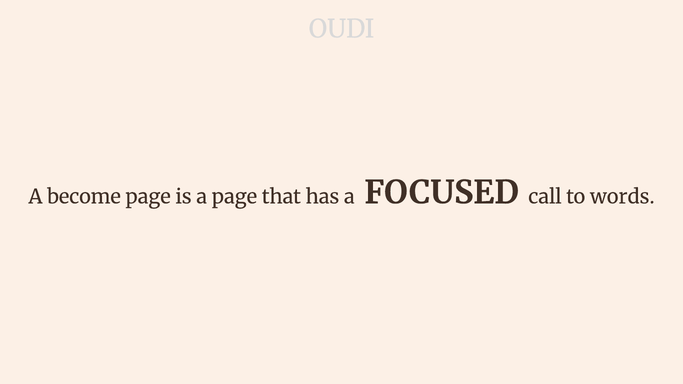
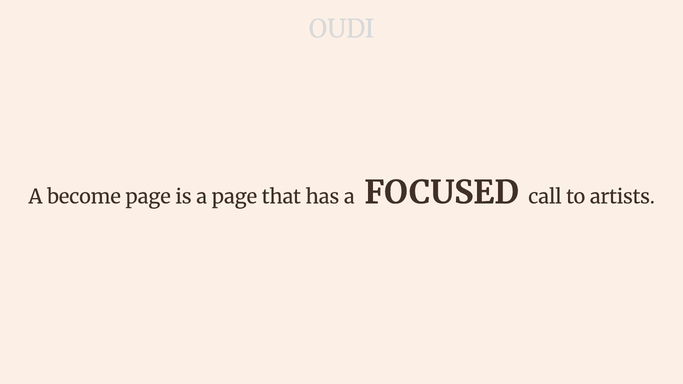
words: words -> artists (622, 197)
